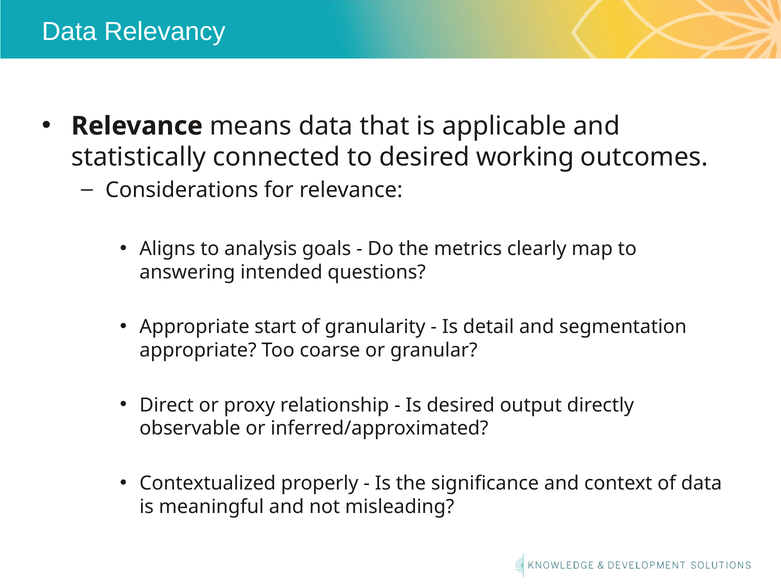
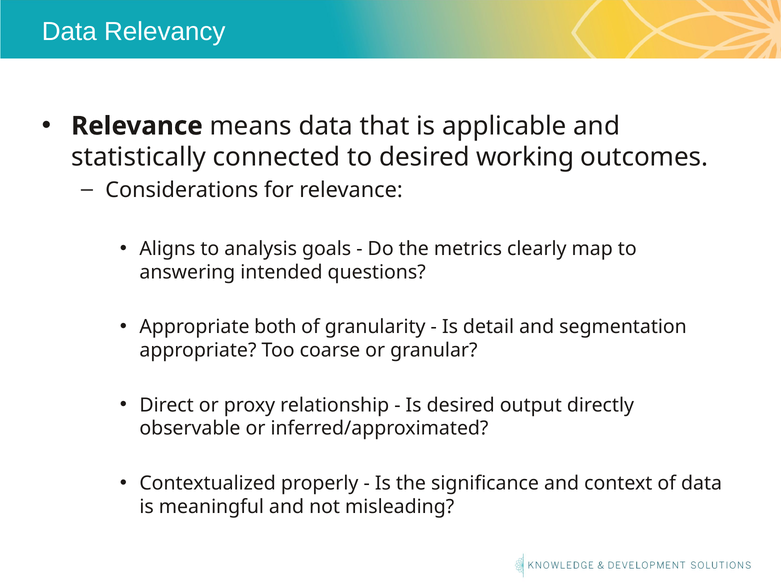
start: start -> both (275, 327)
